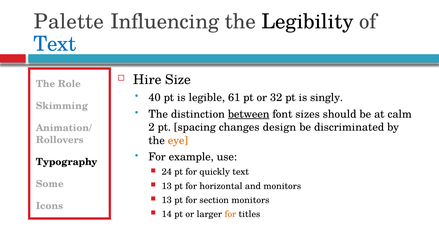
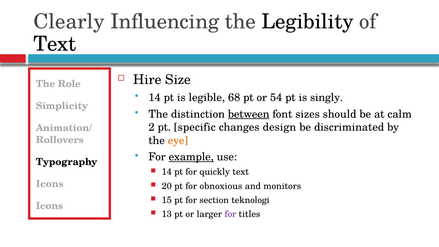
Palette: Palette -> Clearly (69, 22)
Text colour: blue -> black (55, 44)
40: 40 -> 14 (155, 98)
61: 61 -> 68 (234, 98)
32: 32 -> 54 (276, 98)
Skimming: Skimming -> Simplicity (62, 106)
spacing: spacing -> specific (195, 127)
example underline: none -> present (191, 157)
24: 24 -> 14 (167, 172)
Some: Some -> Icons (50, 184)
13: 13 -> 20 (167, 186)
horizontal: horizontal -> obnoxious (221, 186)
13: 13 -> 15 (167, 200)
section monitors: monitors -> teknologi (251, 200)
14: 14 -> 13 (167, 214)
for colour: orange -> purple (230, 214)
